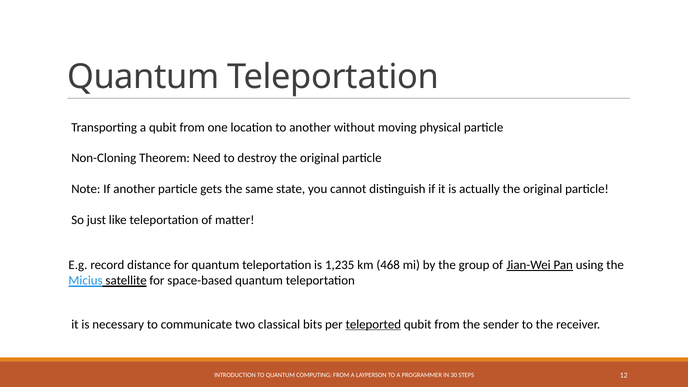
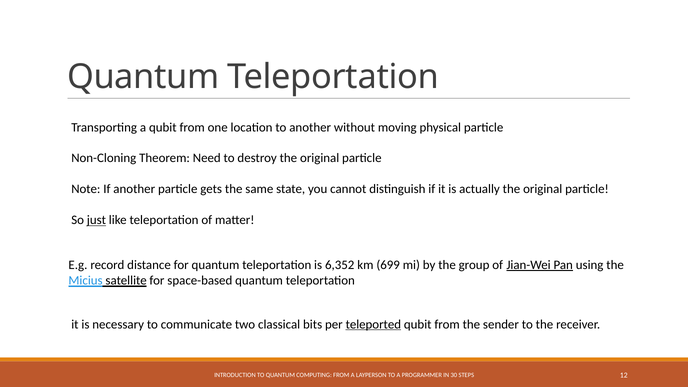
just underline: none -> present (96, 220)
1,235: 1,235 -> 6,352 (340, 265)
468: 468 -> 699 (388, 265)
